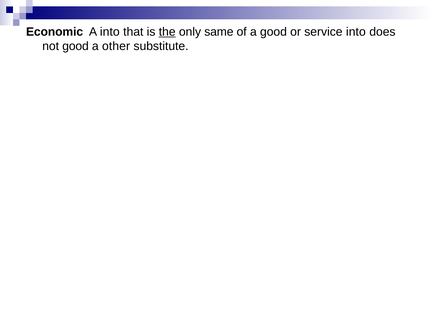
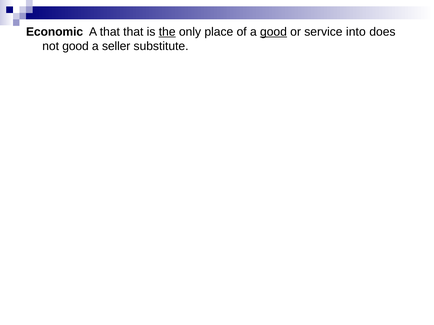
A into: into -> that (110, 32)
same: same -> place (219, 32)
good underline: none -> present (273, 32)
other: other -> seller (116, 46)
